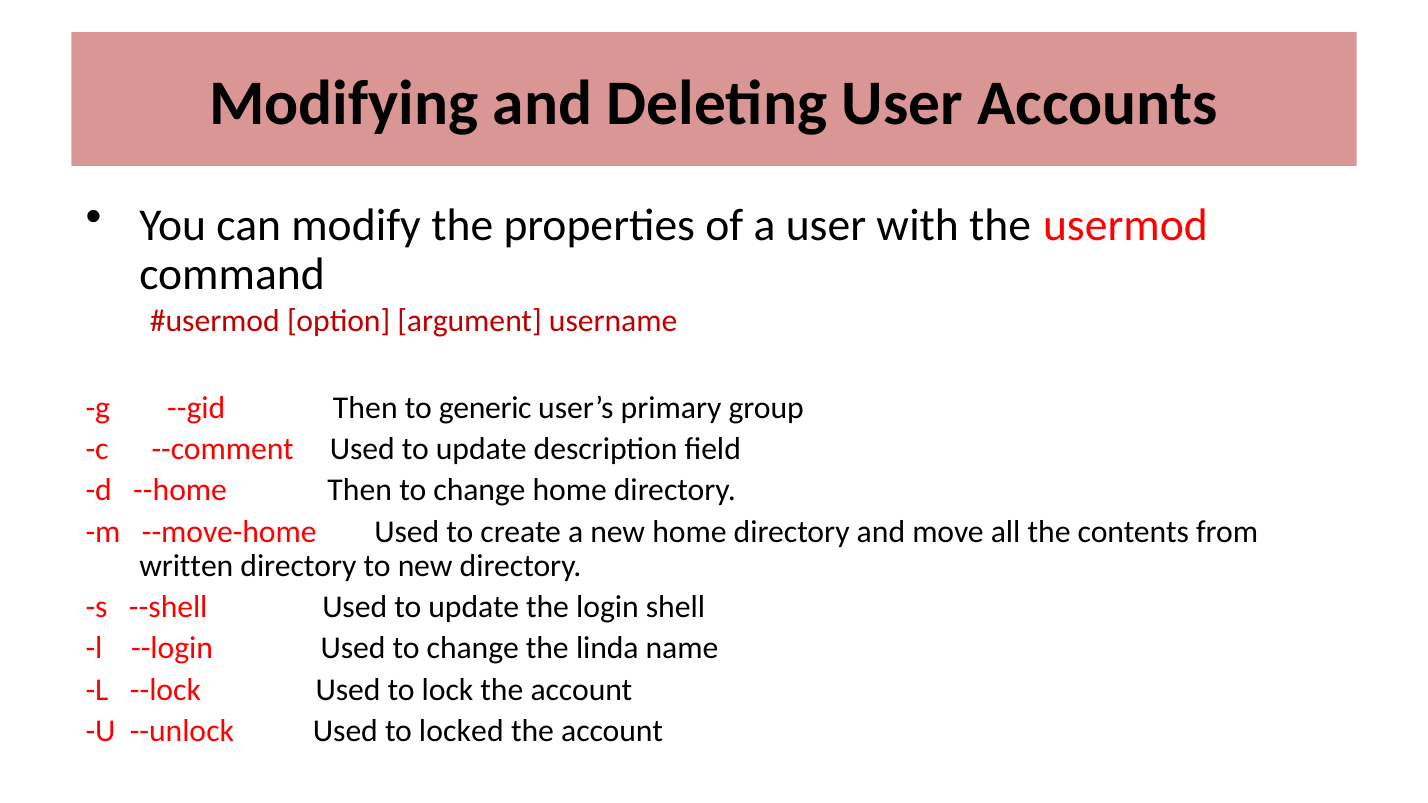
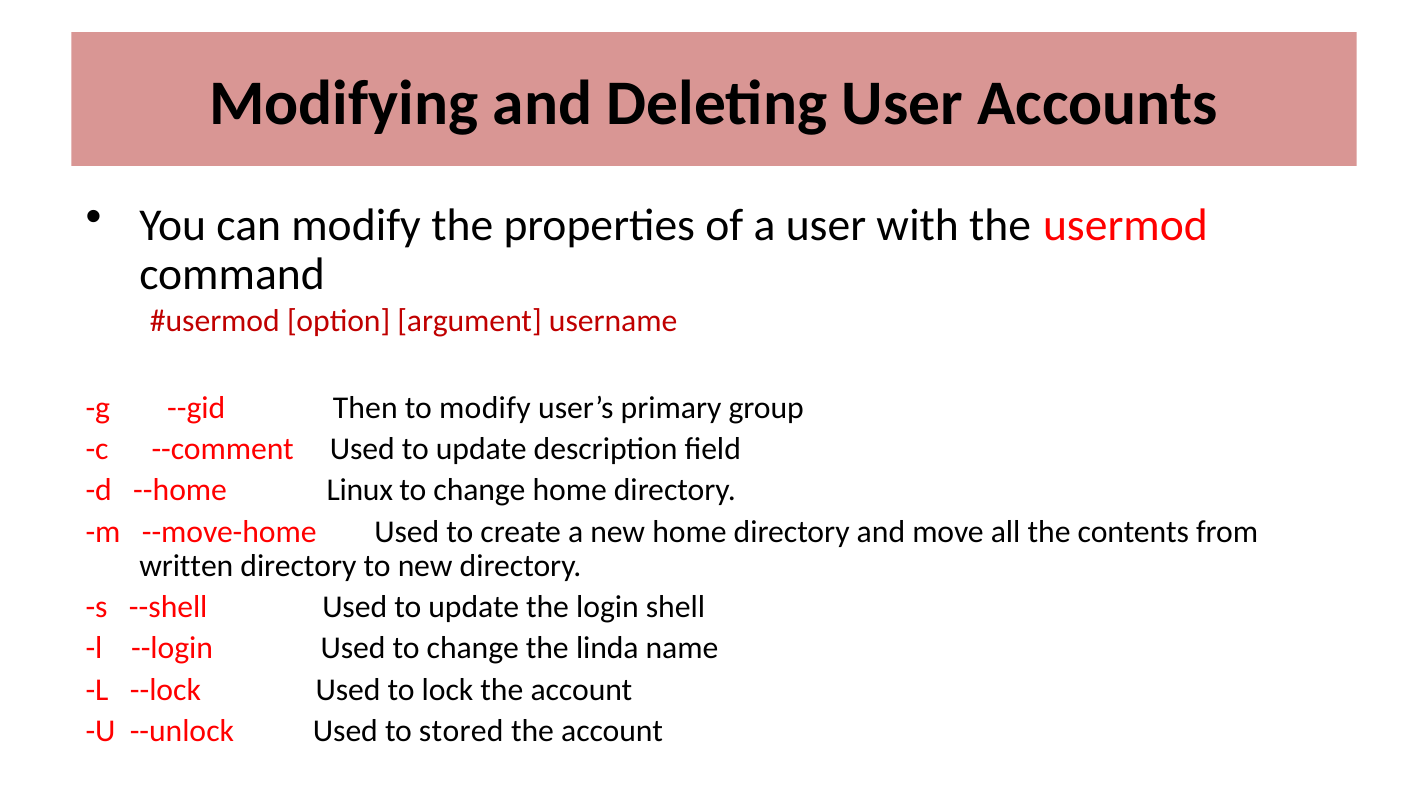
to generic: generic -> modify (485, 408)
--home Then: Then -> Linux (360, 491)
locked: locked -> stored (461, 731)
